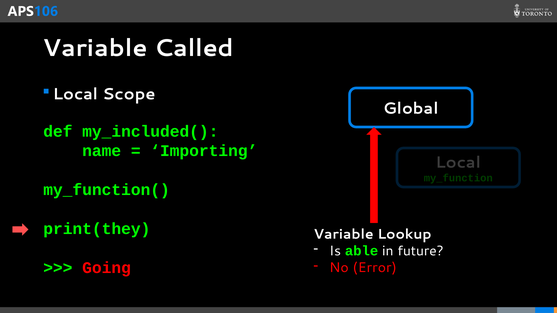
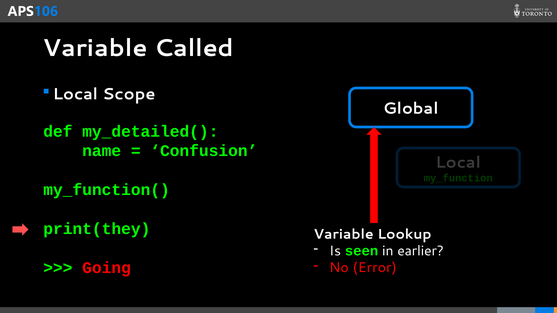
my_included(: my_included( -> my_detailed( (150, 132)
Importing: Importing -> Confusion (204, 151)
able: able -> seen (362, 251)
future: future -> earlier (421, 251)
